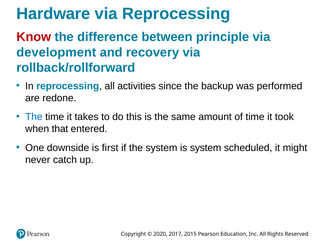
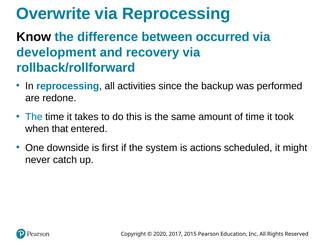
Hardware: Hardware -> Overwrite (53, 14)
Know colour: red -> black (34, 37)
principle: principle -> occurred (223, 37)
is system: system -> actions (206, 148)
